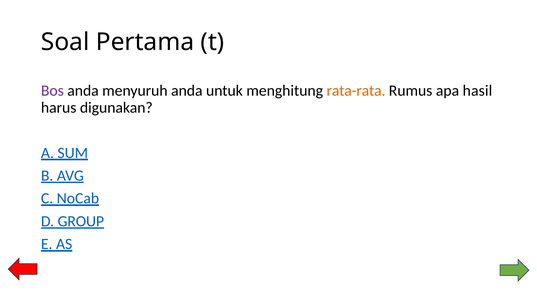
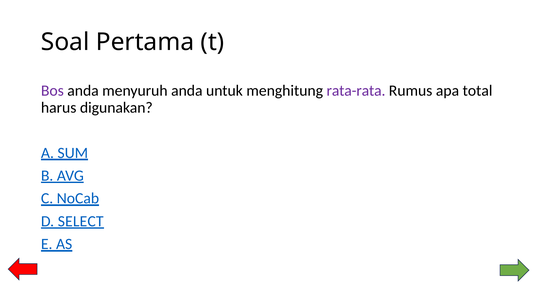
rata-rata colour: orange -> purple (356, 91)
hasil: hasil -> total (478, 91)
GROUP: GROUP -> SELECT (81, 221)
